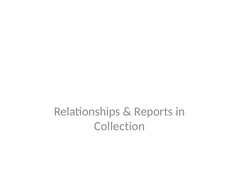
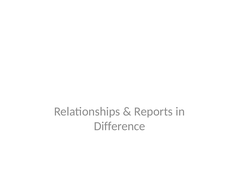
Collection: Collection -> Difference (120, 126)
